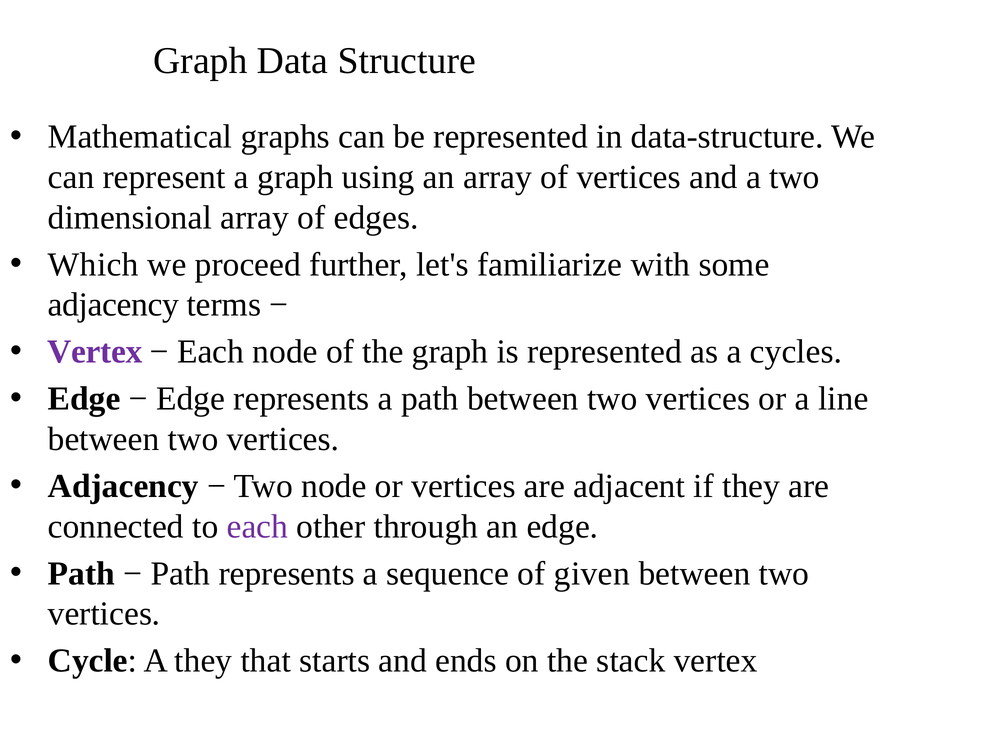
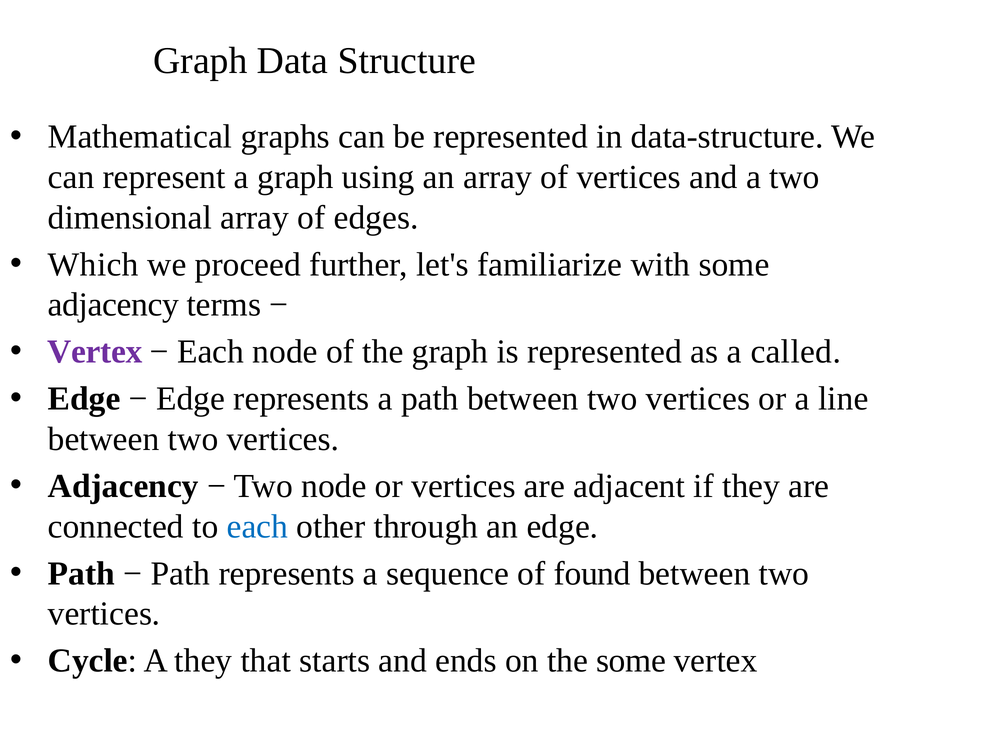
cycles: cycles -> called (796, 351)
each colour: purple -> blue (257, 526)
given: given -> found (592, 573)
the stack: stack -> some (631, 660)
